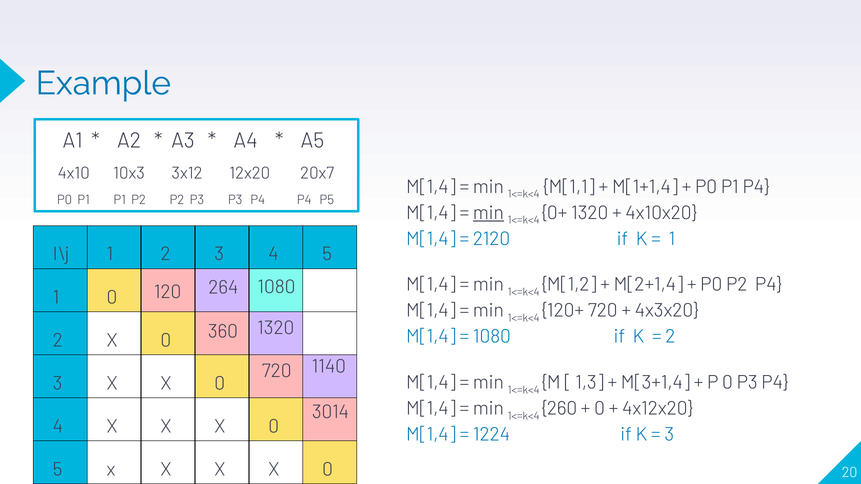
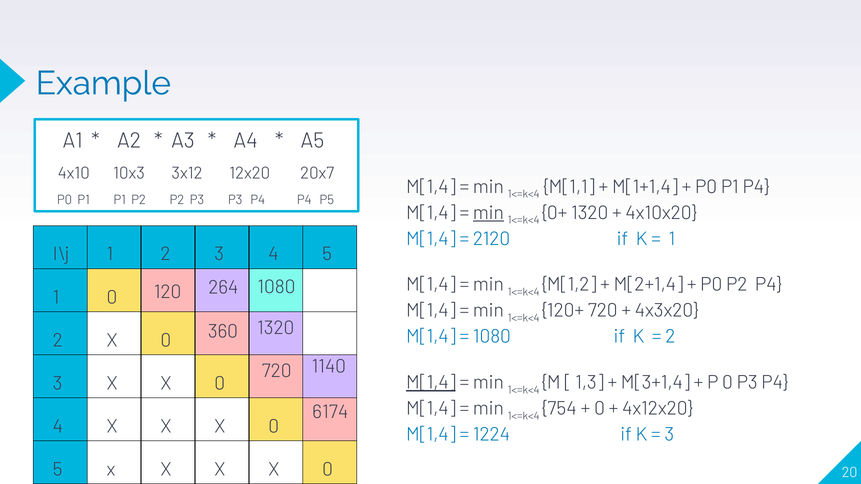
M[1,4 underline: none -> present (431, 383)
260: 260 -> 754 (559, 409)
3014: 3014 -> 6174 (330, 412)
